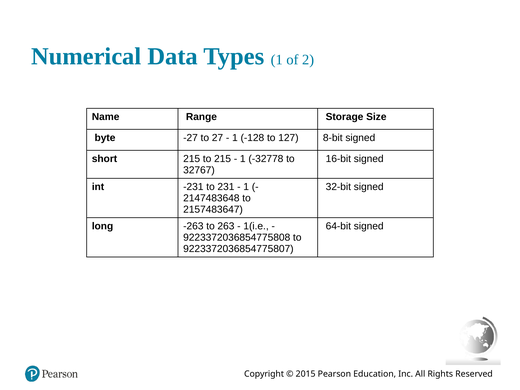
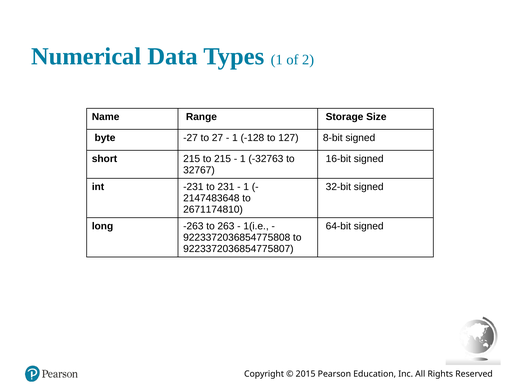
-32778: -32778 -> -32763 (266, 159)
2157483647: 2157483647 -> 2671174810 (213, 210)
